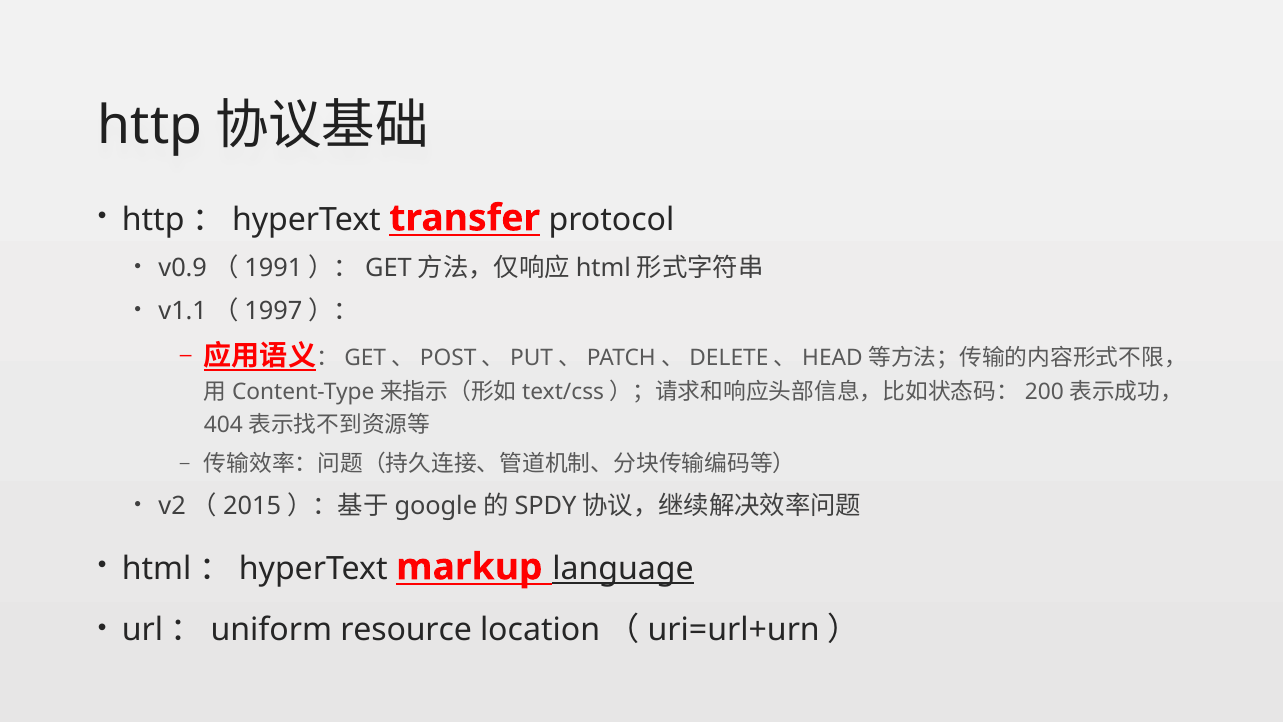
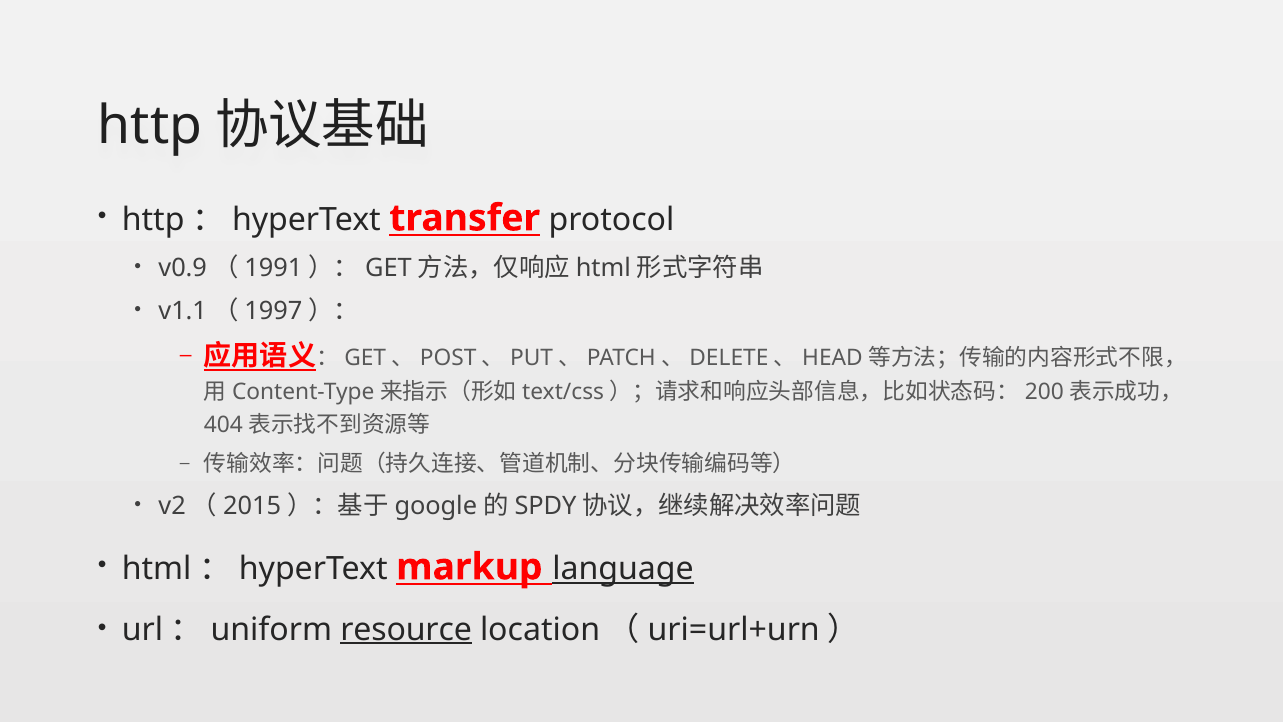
resource underline: none -> present (406, 629)
